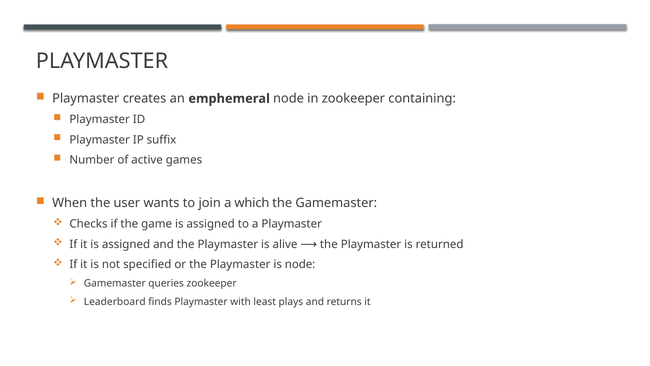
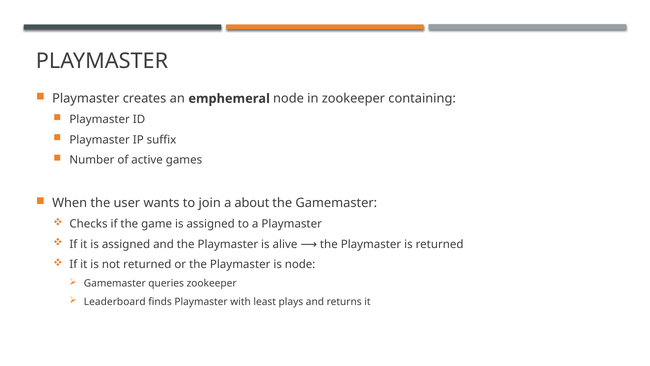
which: which -> about (252, 203)
not specified: specified -> returned (147, 264)
